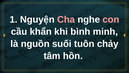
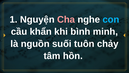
con colour: pink -> light blue (111, 19)
